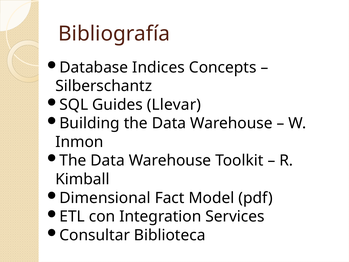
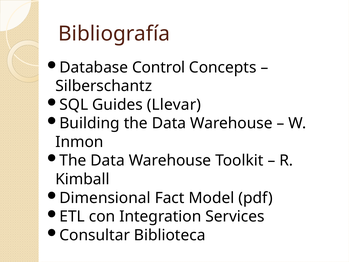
Indices: Indices -> Control (159, 67)
